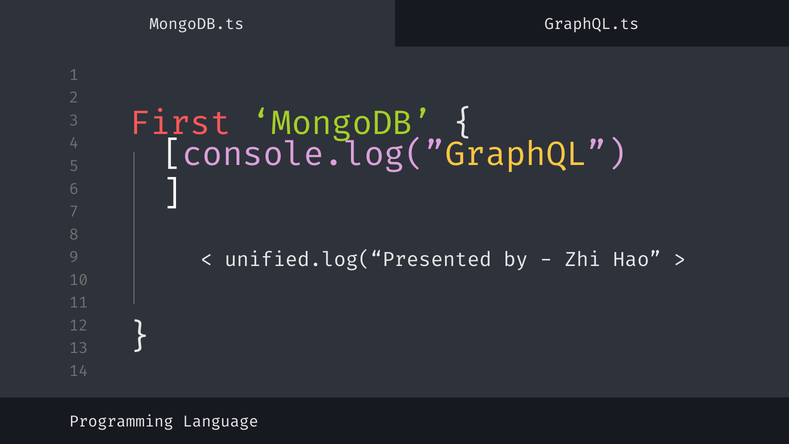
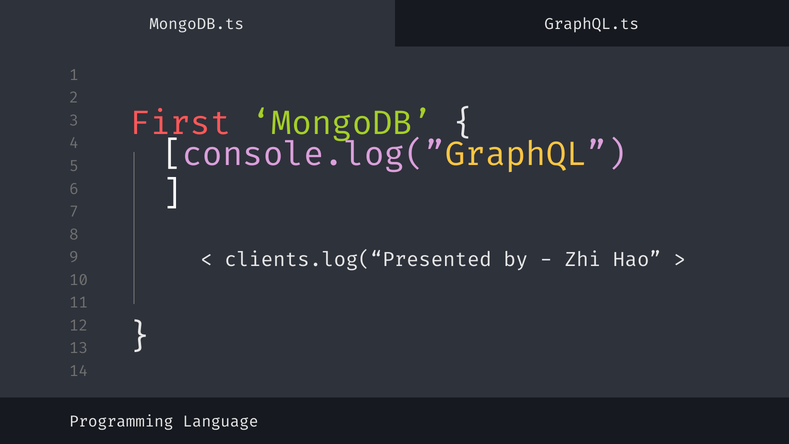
unified.log(“Presented: unified.log(“Presented -> clients.log(“Presented (358, 260)
